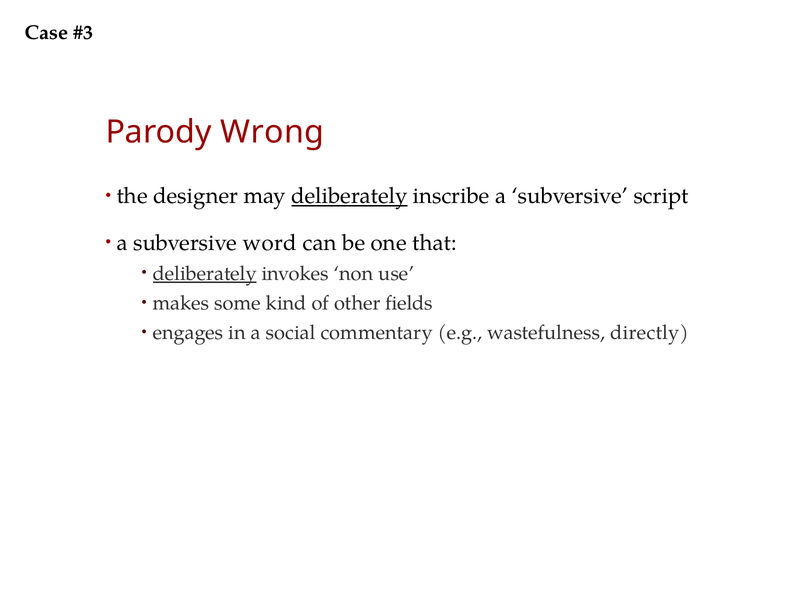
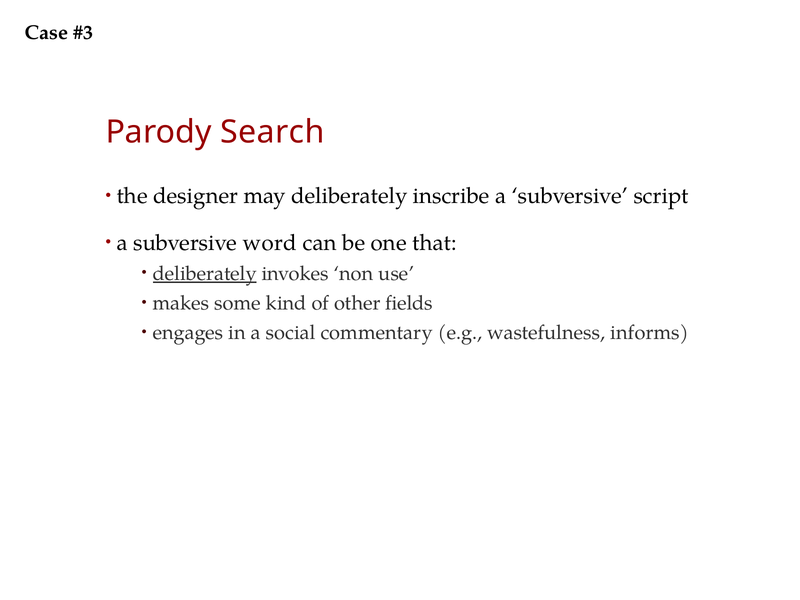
Wrong: Wrong -> Search (272, 132)
deliberately underline: present -> none (349, 196)
directly: directly -> informs (650, 333)
